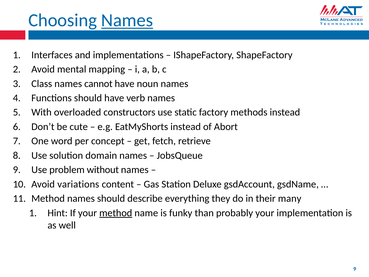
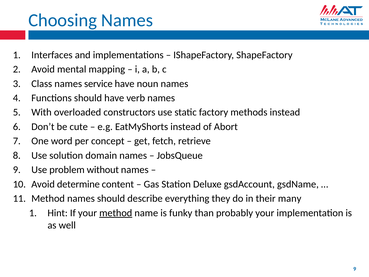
Names underline: present -> none (127, 20)
cannot: cannot -> service (98, 84)
variations: variations -> determine (78, 184)
